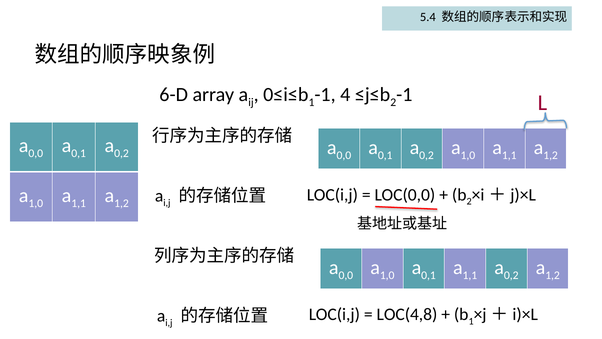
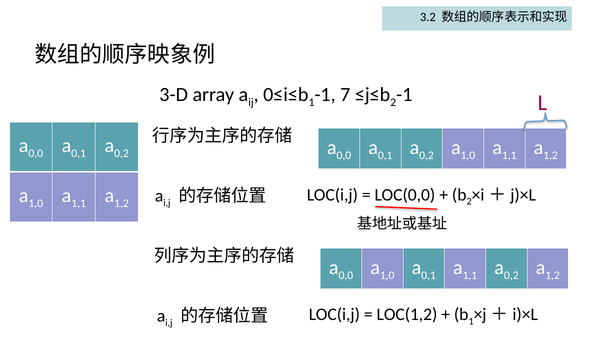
5.4: 5.4 -> 3.2 (428, 17)
6-D: 6-D -> 3-D (174, 95)
4: 4 -> 7 (345, 95)
LOC(4,8: LOC(4,8 -> LOC(1,2 (407, 314)
